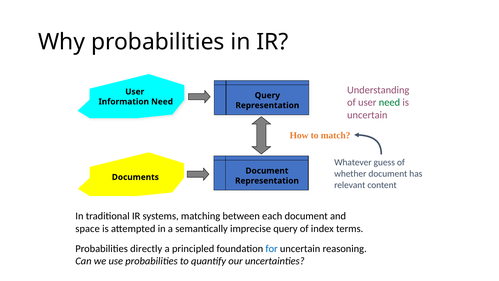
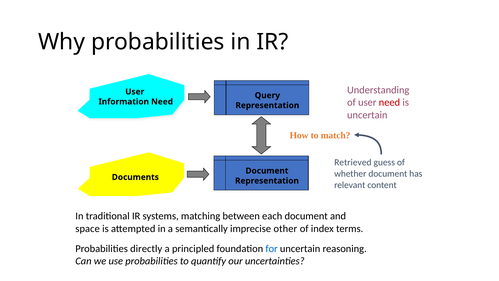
need colour: green -> red (389, 102)
Whatever: Whatever -> Retrieved (353, 162)
imprecise query: query -> other (285, 228)
